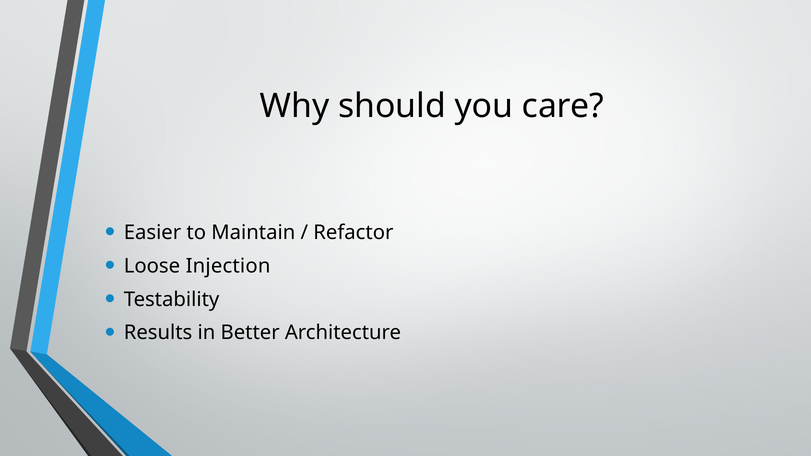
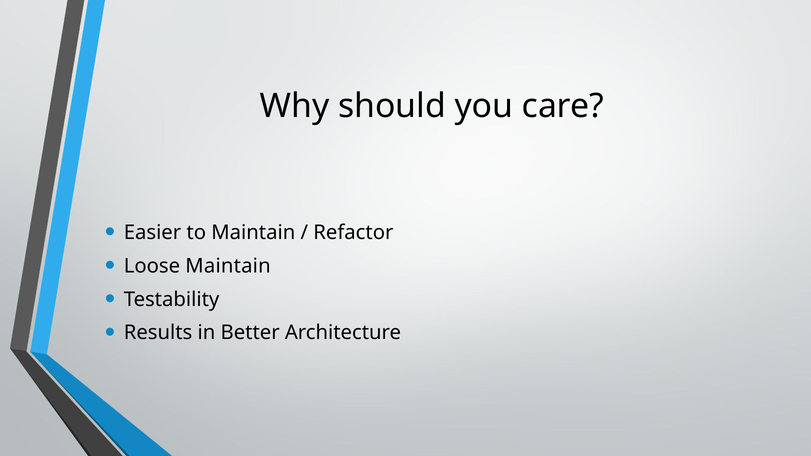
Loose Injection: Injection -> Maintain (228, 266)
